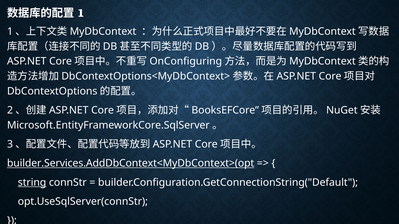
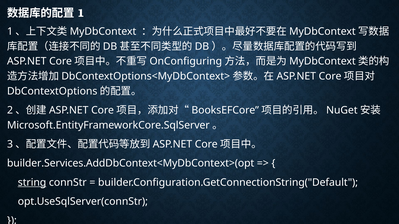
builder.Services.AddDbContext<MyDbContext>(opt underline: present -> none (131, 164)
